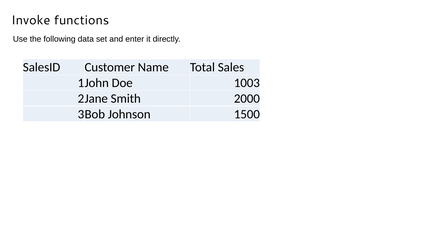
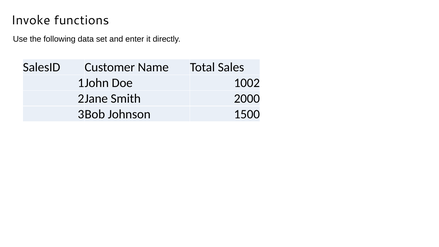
1003: 1003 -> 1002 (247, 83)
